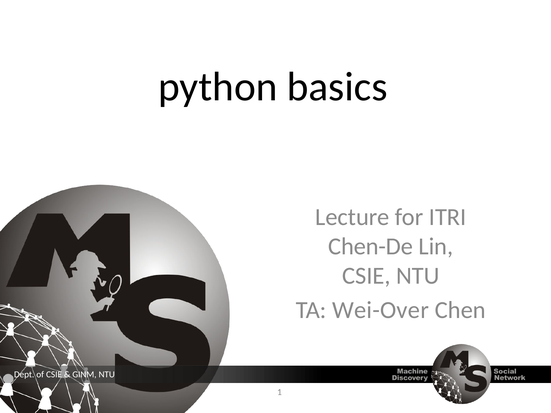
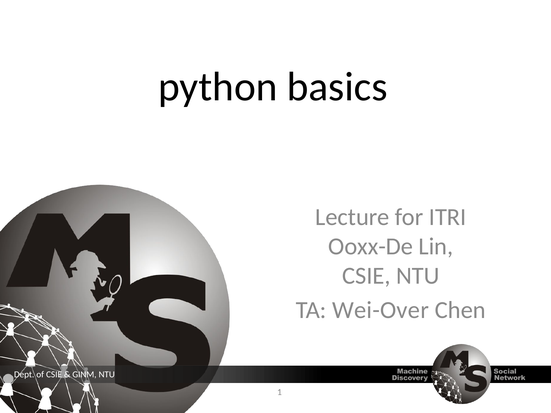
Chen-De: Chen-De -> Ooxx-De (371, 247)
